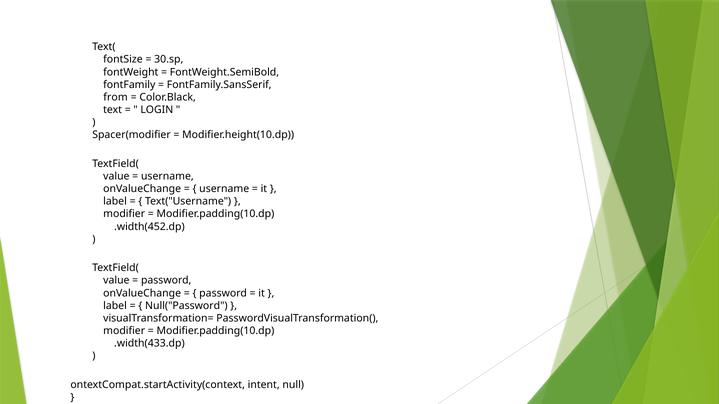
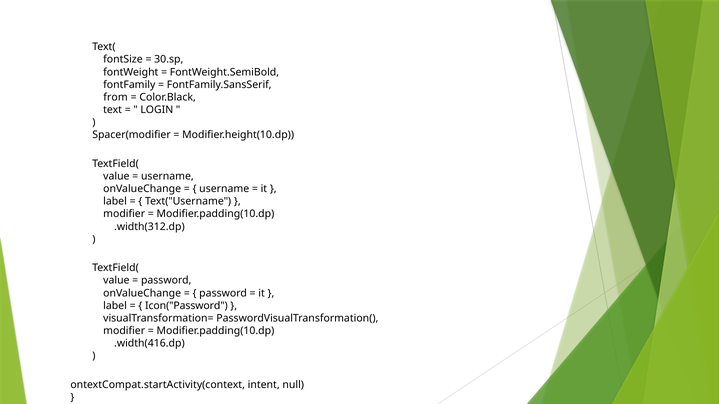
.width(452.dp: .width(452.dp -> .width(312.dp (149, 227)
Null("Password: Null("Password -> Icon("Password (186, 306)
.width(433.dp: .width(433.dp -> .width(416.dp (149, 344)
